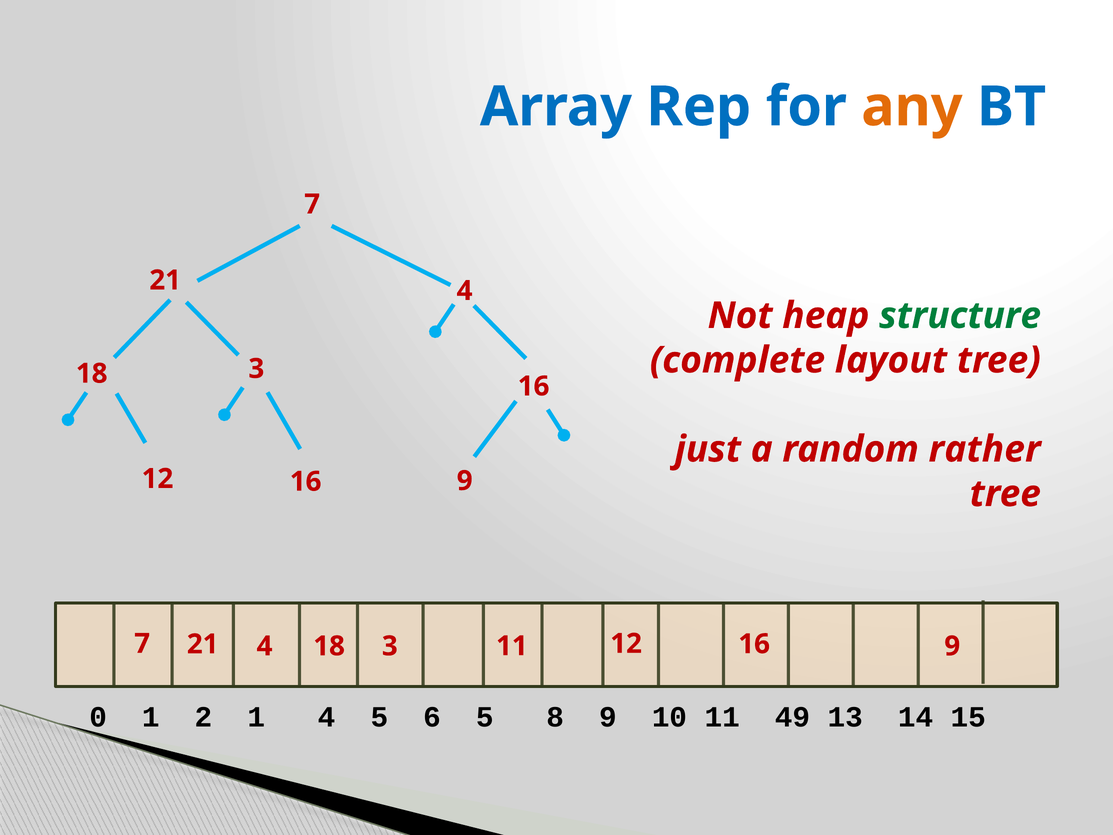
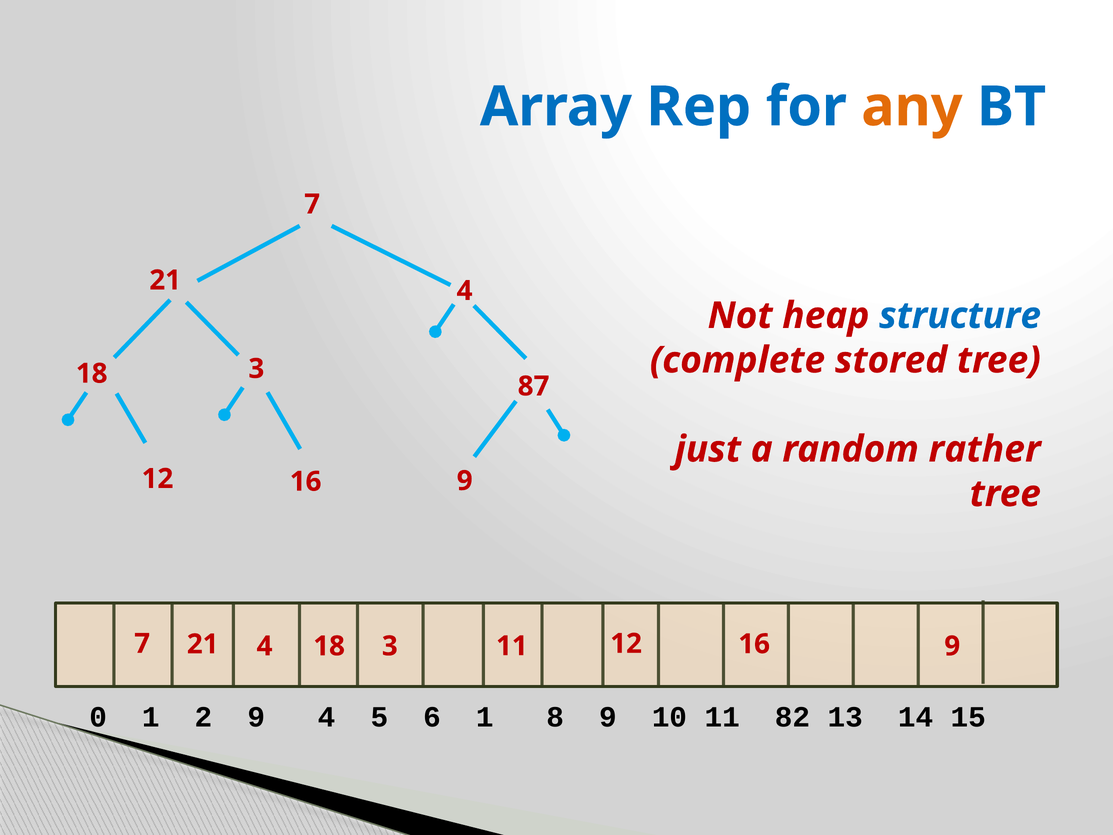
structure colour: green -> blue (960, 316)
layout: layout -> stored (891, 360)
18 16: 16 -> 87 (534, 386)
2 1: 1 -> 9 (256, 717)
6 5: 5 -> 1 (485, 717)
49: 49 -> 82 (792, 717)
